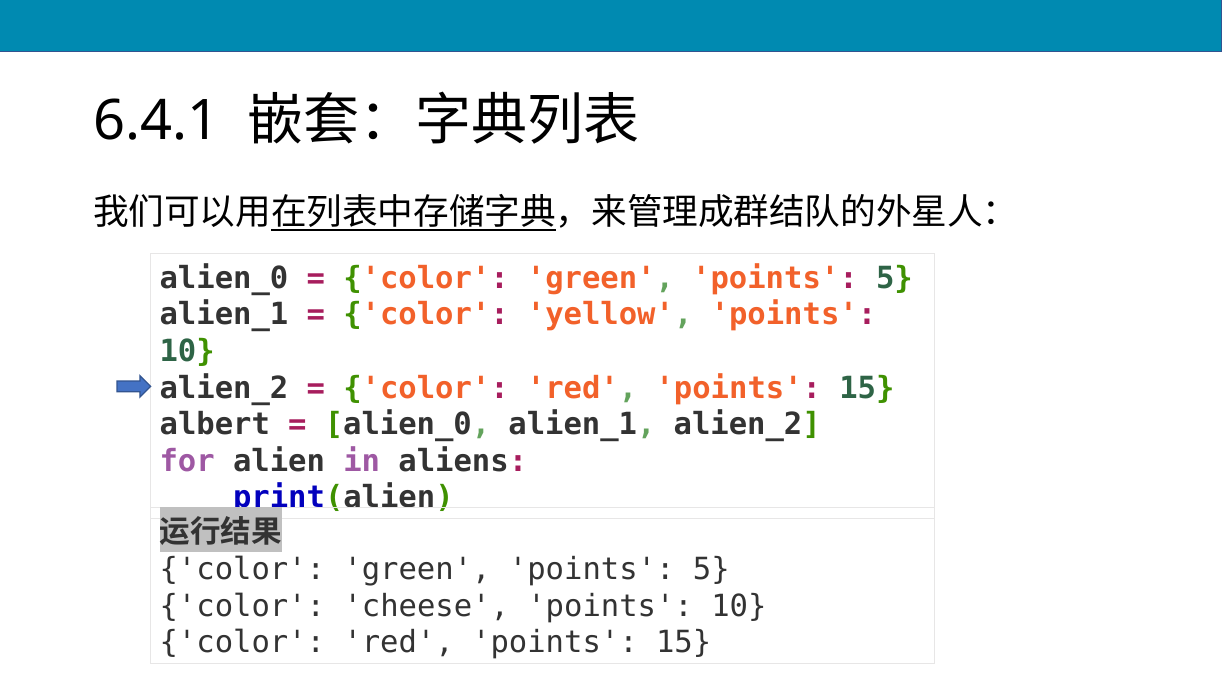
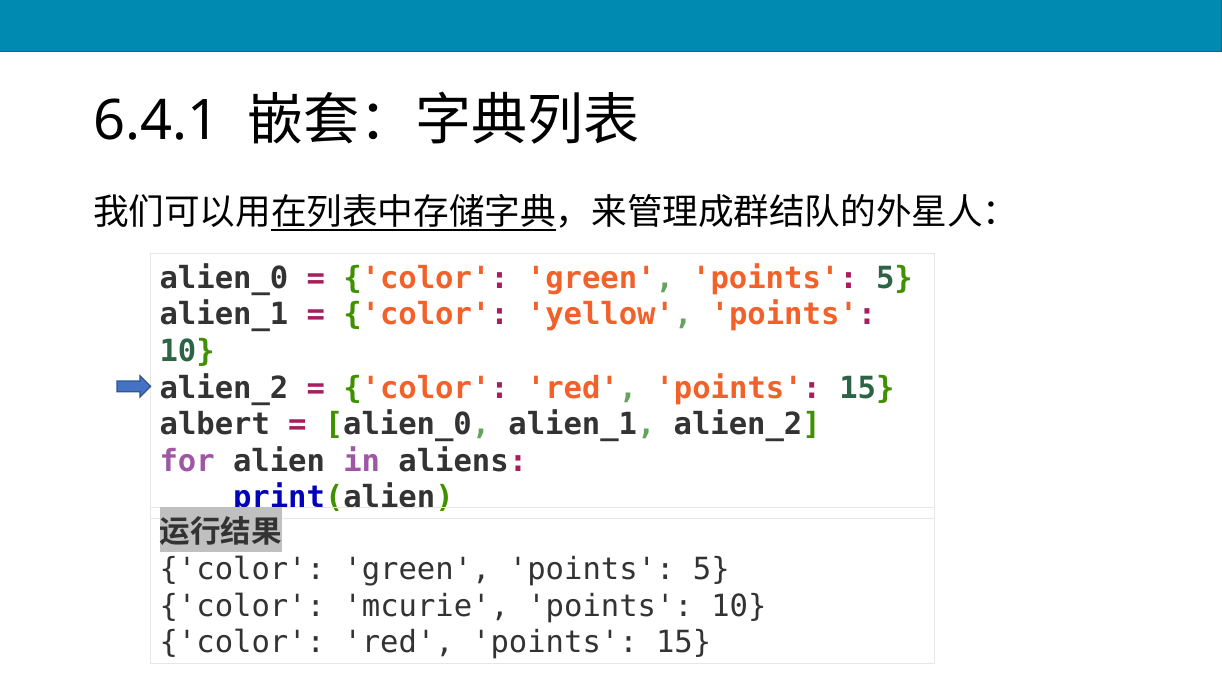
cheese: cheese -> mcurie (426, 606)
